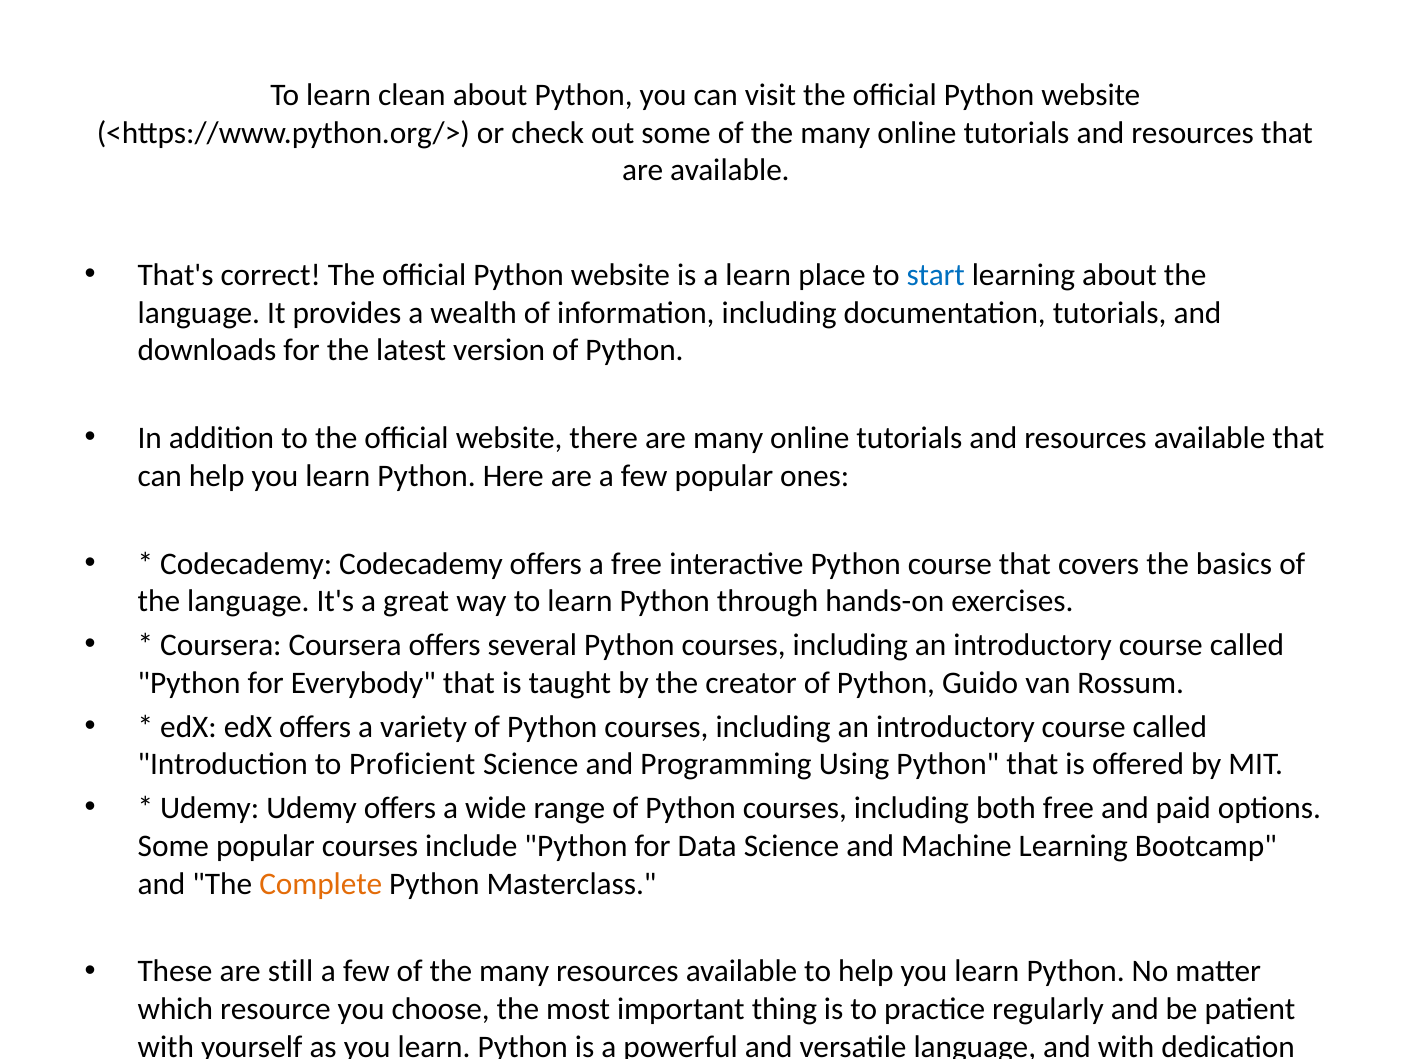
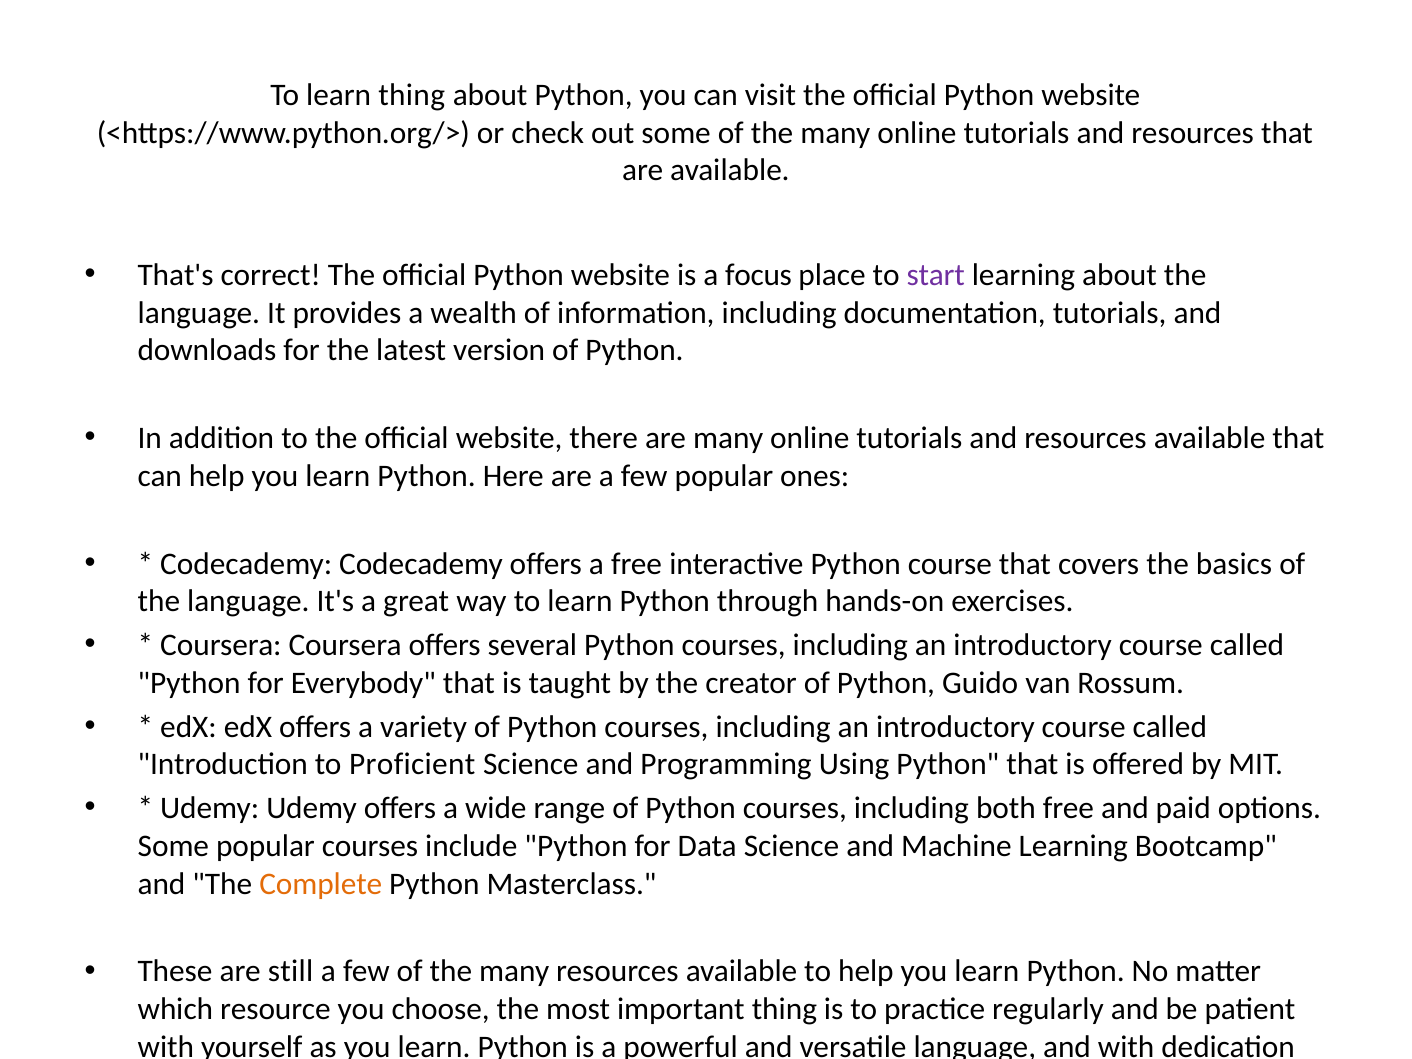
learn clean: clean -> thing (412, 95)
a learn: learn -> focus (759, 275)
start colour: blue -> purple (936, 275)
